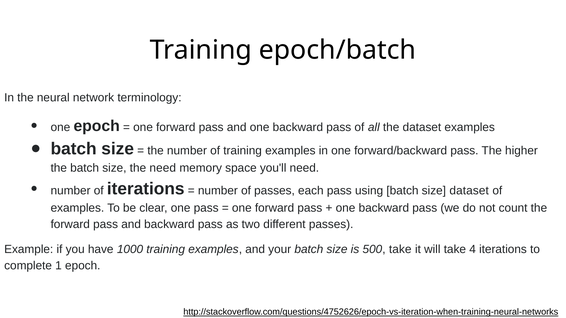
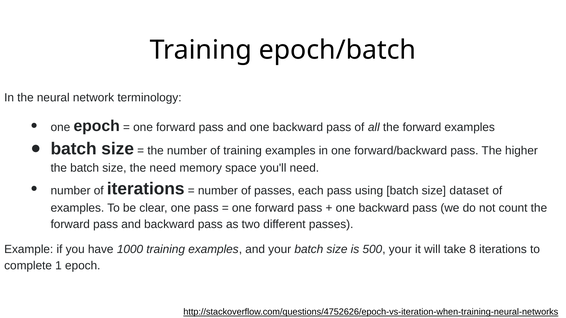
all the dataset: dataset -> forward (422, 127)
500 take: take -> your (400, 250)
4: 4 -> 8 (473, 250)
